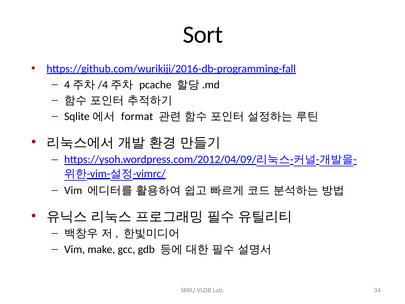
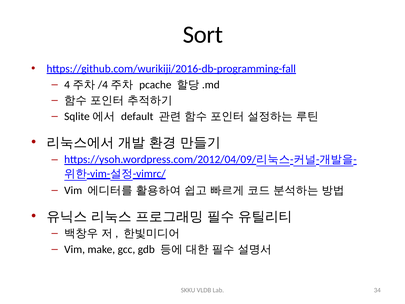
format: format -> default (137, 116)
